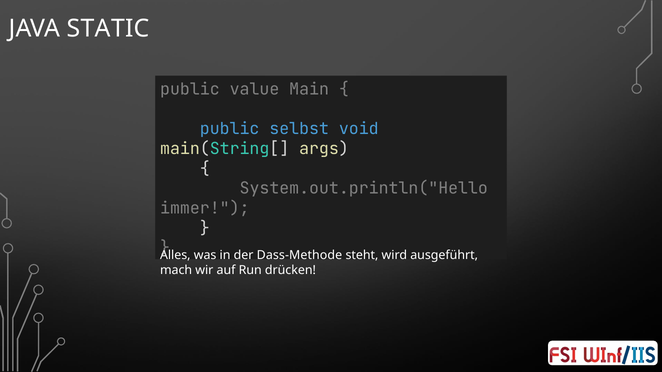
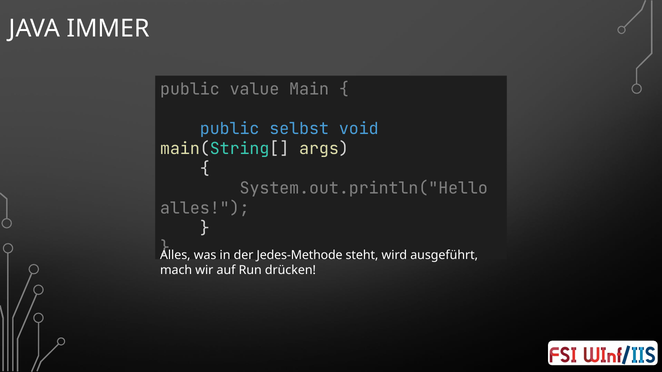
STATIC: STATIC -> IMMER (108, 29)
immer: immer -> alles (205, 208)
Dass-Methode: Dass-Methode -> Jedes-Methode (300, 255)
